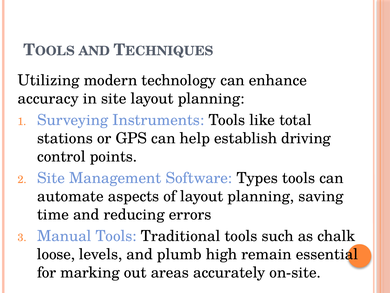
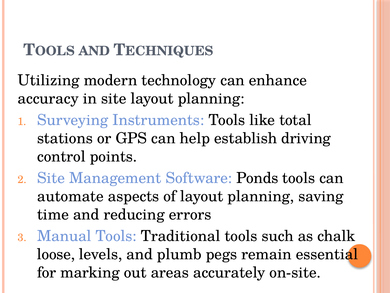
Types: Types -> Ponds (257, 178)
high: high -> pegs (222, 254)
